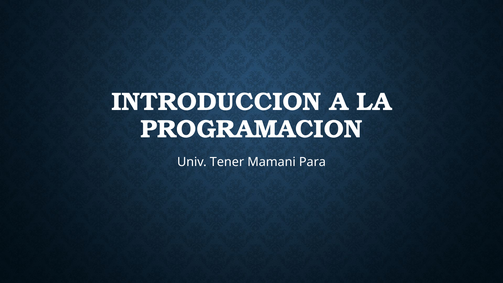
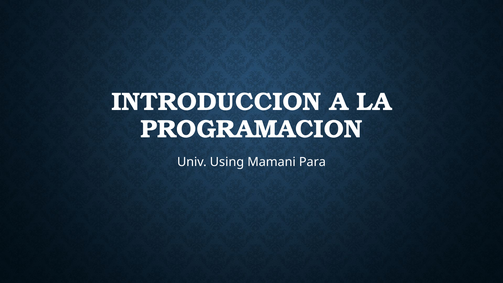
Tener: Tener -> Using (227, 162)
